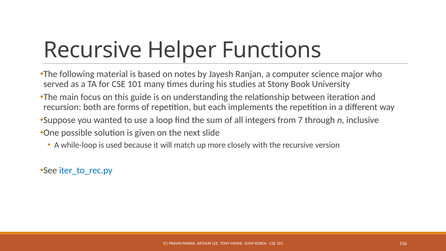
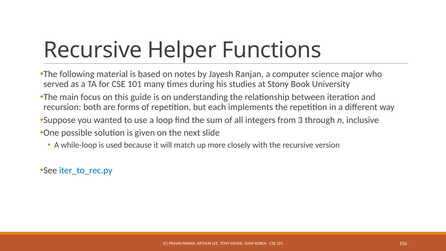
7: 7 -> 3 (300, 120)
